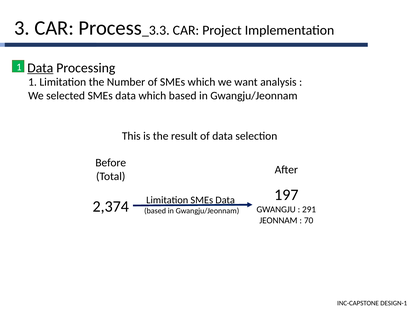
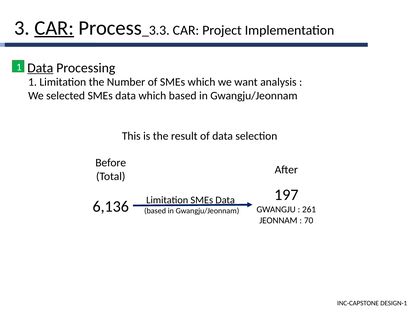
CAR underline: none -> present (54, 28)
2,374: 2,374 -> 6,136 (111, 207)
291: 291 -> 261 (309, 209)
